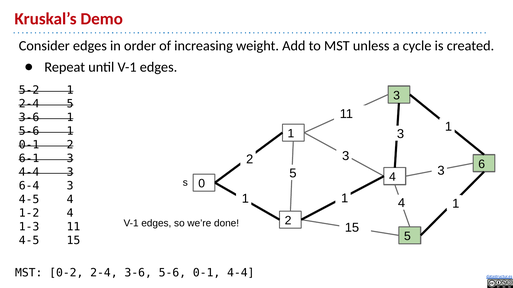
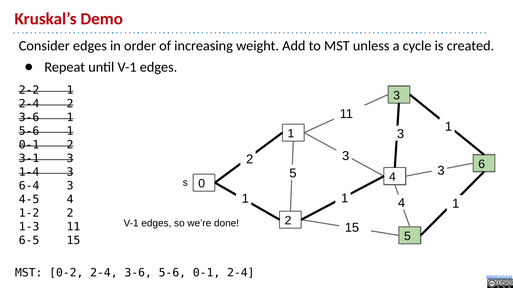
5-2: 5-2 -> 2-2 (29, 90)
2-4 5: 5 -> 2 (70, 104)
6-1: 6-1 -> 3-1 (29, 159)
4-4: 4-4 -> 1-4 (29, 172)
1-2 4: 4 -> 2 (70, 213)
4-5: 4-5 -> 6-5 (29, 241)
0-1 4-4: 4-4 -> 2-4 (241, 273)
